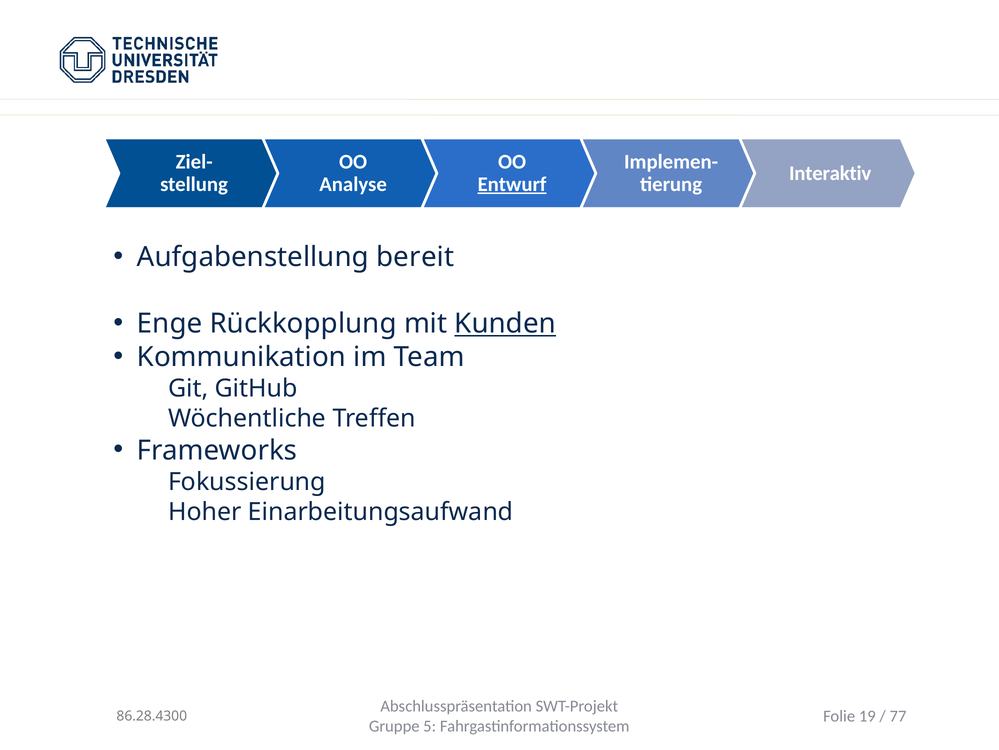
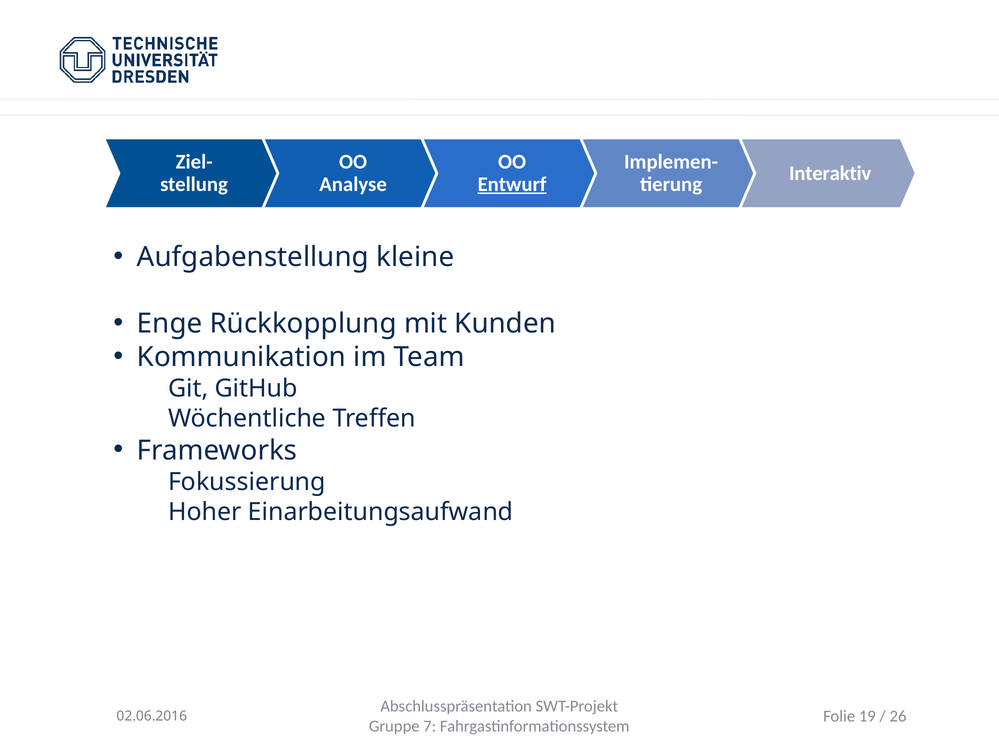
bereit: bereit -> kleine (415, 257)
Kunden underline: present -> none (505, 323)
77: 77 -> 26 (898, 715)
86.28.4300: 86.28.4300 -> 02.06.2016 (152, 715)
5: 5 -> 7 (430, 726)
